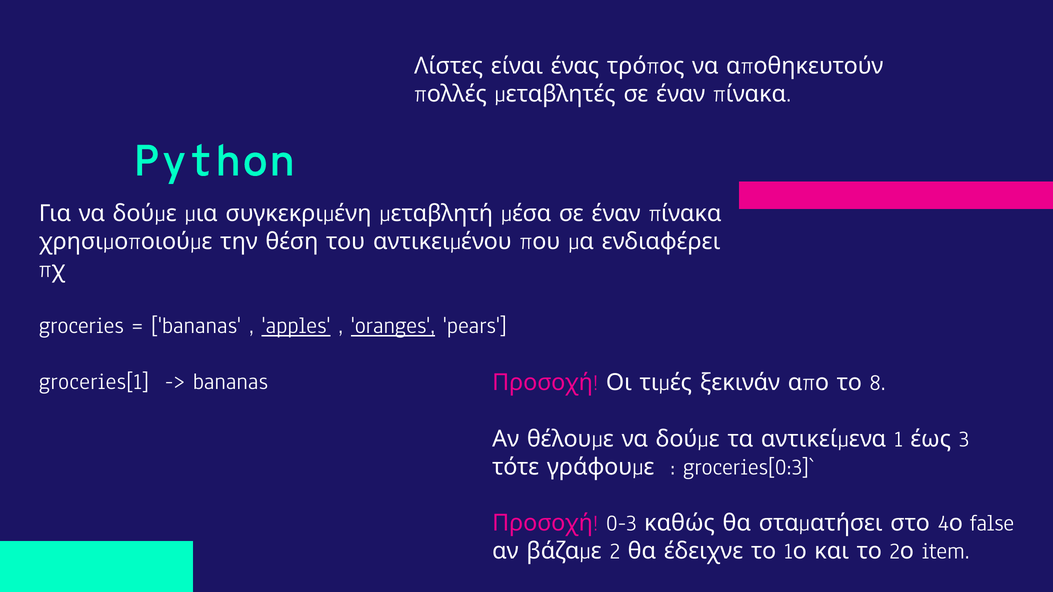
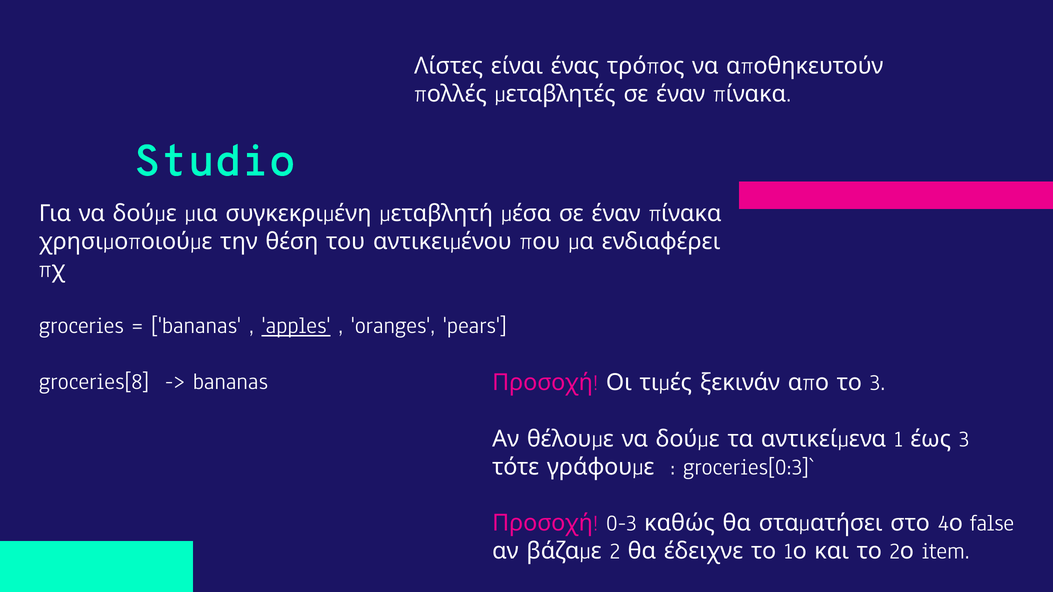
Python: Python -> Studio (215, 161)
oranges underline: present -> none (393, 326)
groceries[1: groceries[1 -> groceries[8 (94, 382)
8: 8 -> 3 (878, 383)
